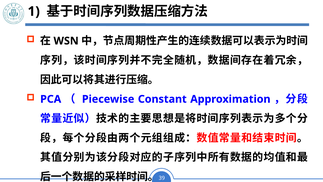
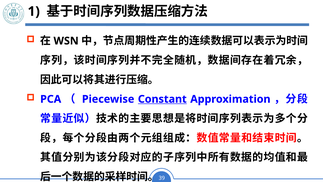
Constant underline: none -> present (162, 99)
